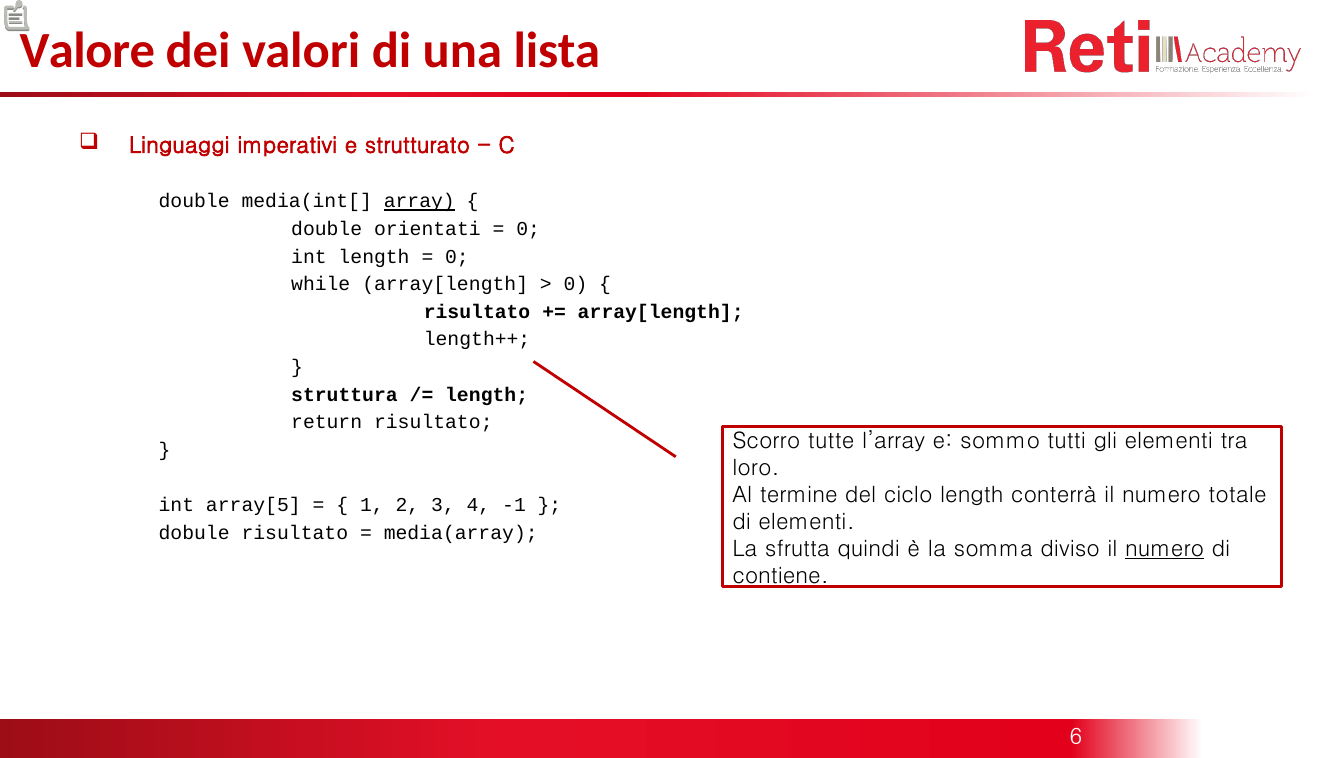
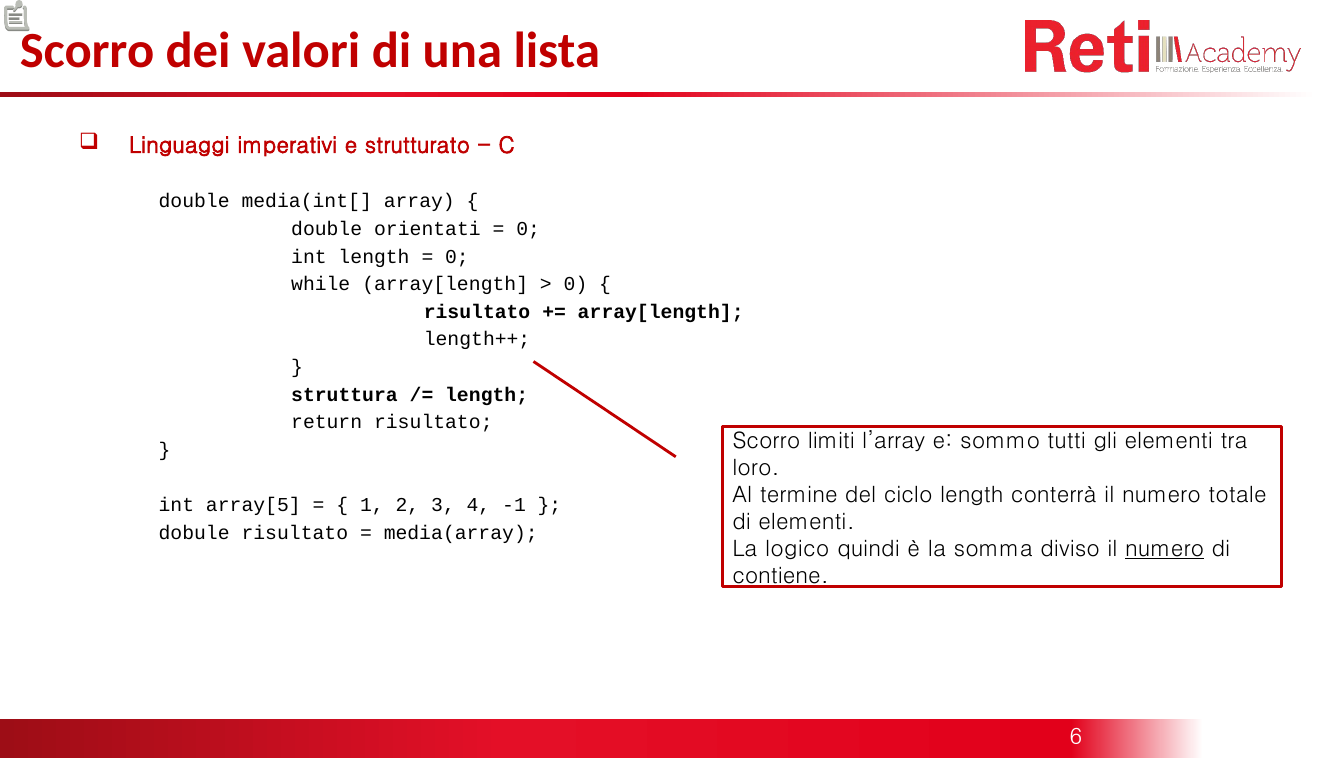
Valore: Valore -> Scorro (87, 51)
array underline: present -> none (419, 202)
tutte: tutte -> limiti (831, 441)
sfrutta: sfrutta -> logico (797, 549)
